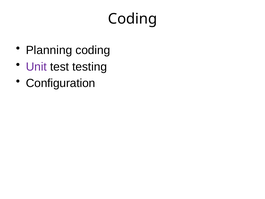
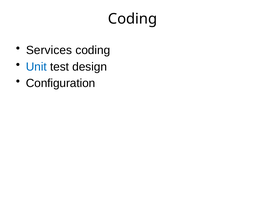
Planning: Planning -> Services (49, 50)
Unit colour: purple -> blue (36, 67)
testing: testing -> design (90, 67)
